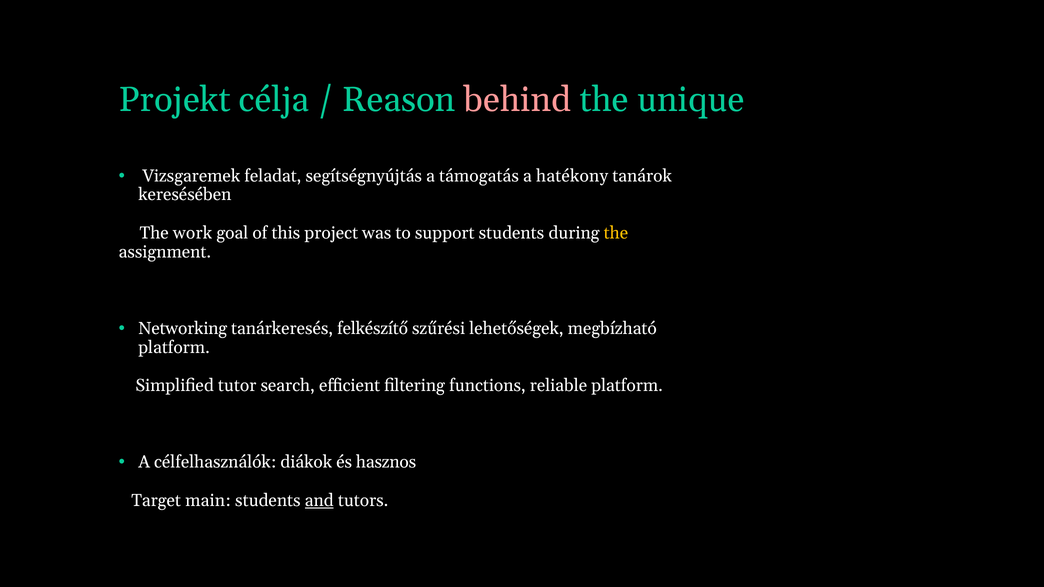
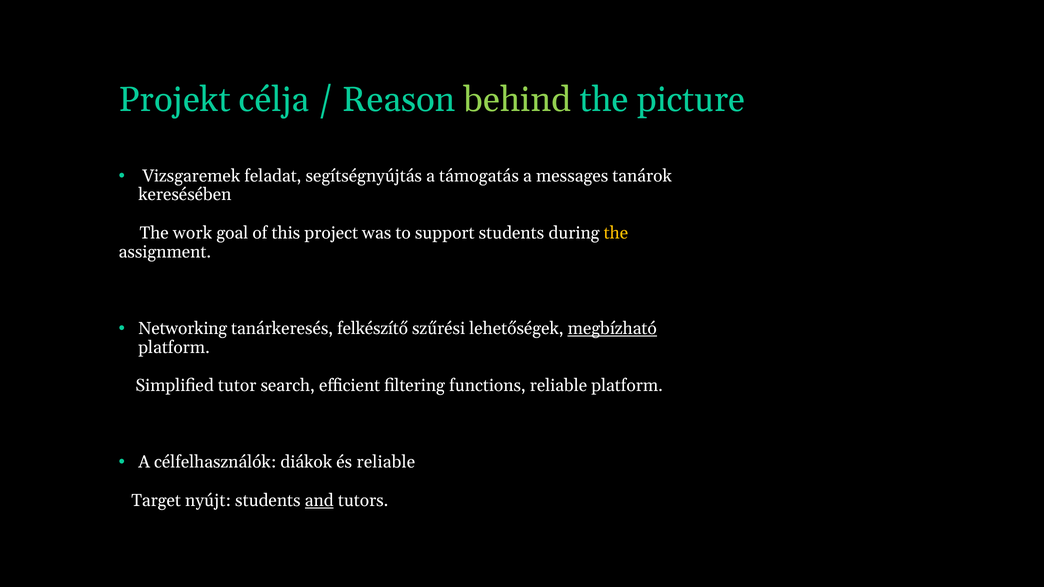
behind colour: pink -> light green (518, 100)
unique: unique -> picture (691, 100)
hatékony: hatékony -> messages (572, 176)
megbízható underline: none -> present (612, 329)
és hasznos: hasznos -> reliable (386, 462)
main: main -> nyújt (208, 501)
